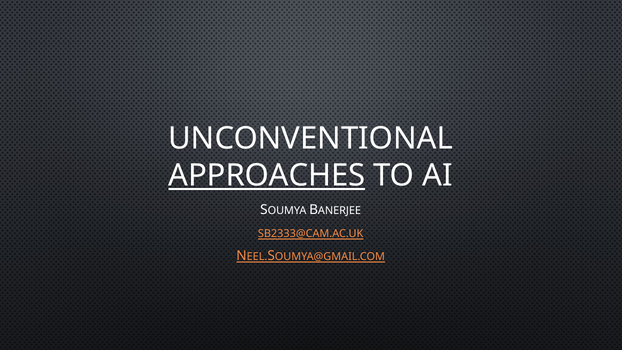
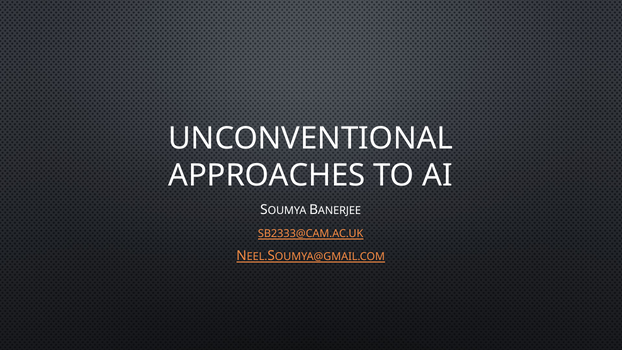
APPROACHES underline: present -> none (267, 176)
